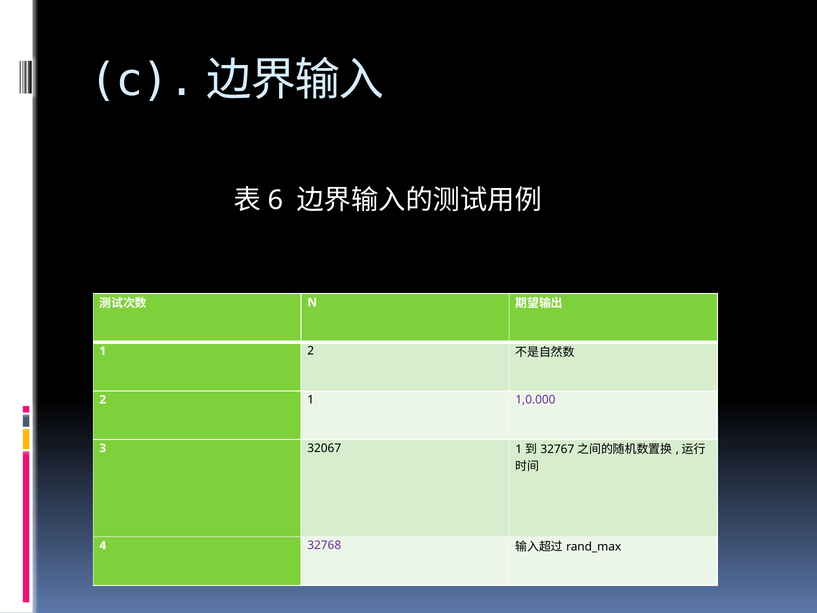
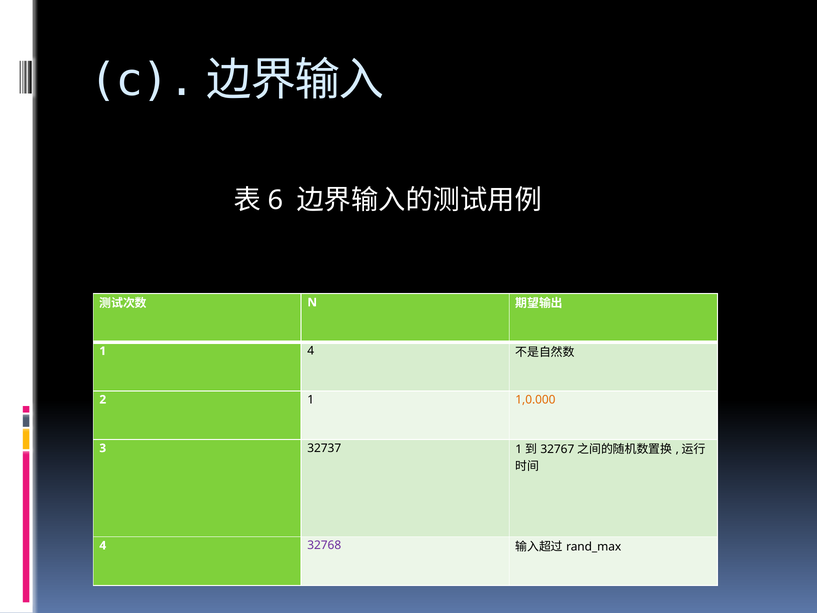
1 2: 2 -> 4 (311, 351)
1,0.000 colour: purple -> orange (535, 399)
32067: 32067 -> 32737 (324, 448)
